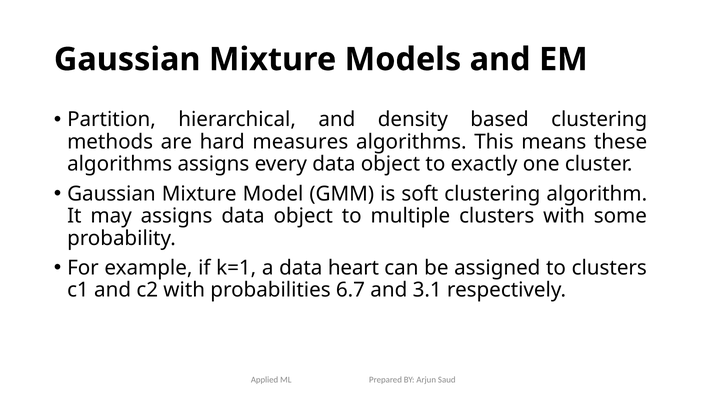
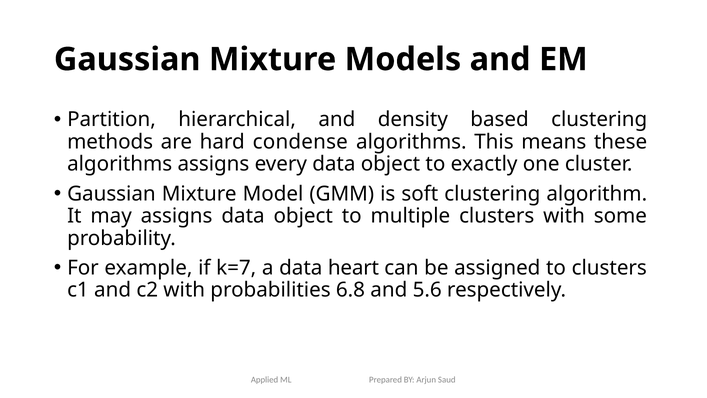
measures: measures -> condense (300, 142)
k=1: k=1 -> k=7 (236, 268)
6.7: 6.7 -> 6.8 (350, 290)
3.1: 3.1 -> 5.6 (427, 290)
